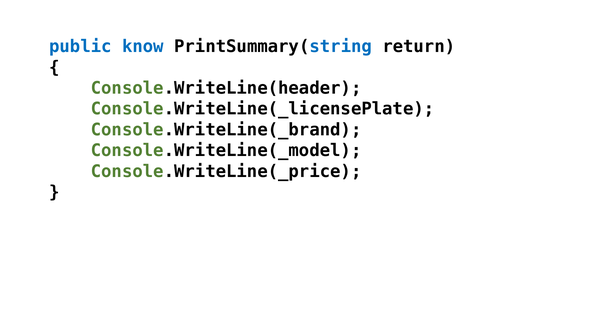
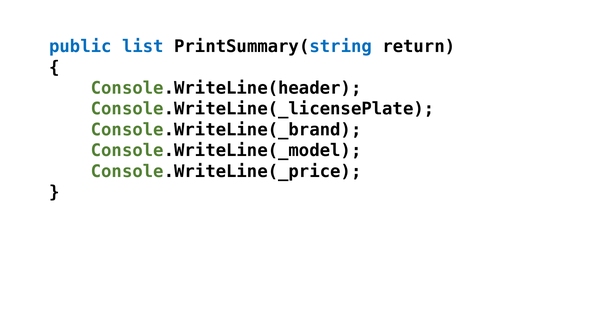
know: know -> list (143, 47)
